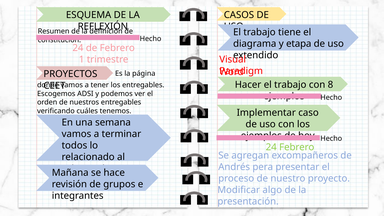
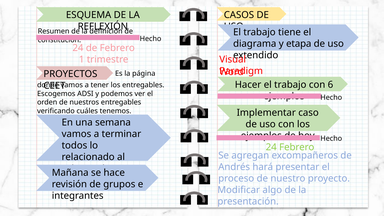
8: 8 -> 6 (330, 85)
pera: pera -> hará (263, 167)
